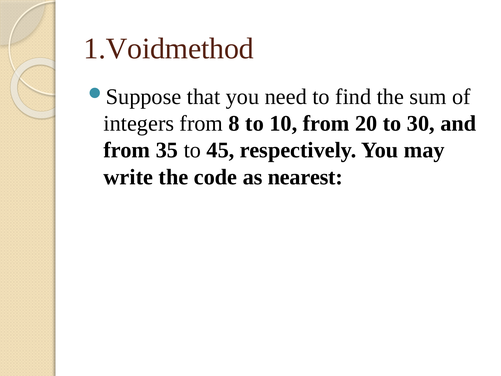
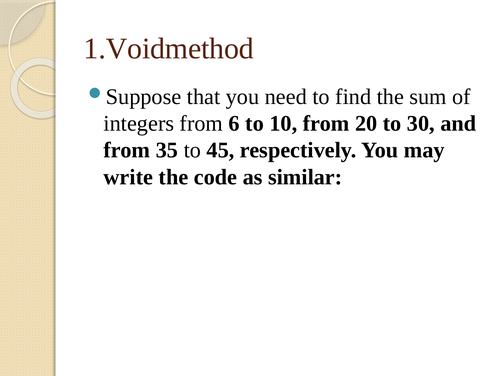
8: 8 -> 6 (234, 123)
nearest: nearest -> similar (305, 177)
